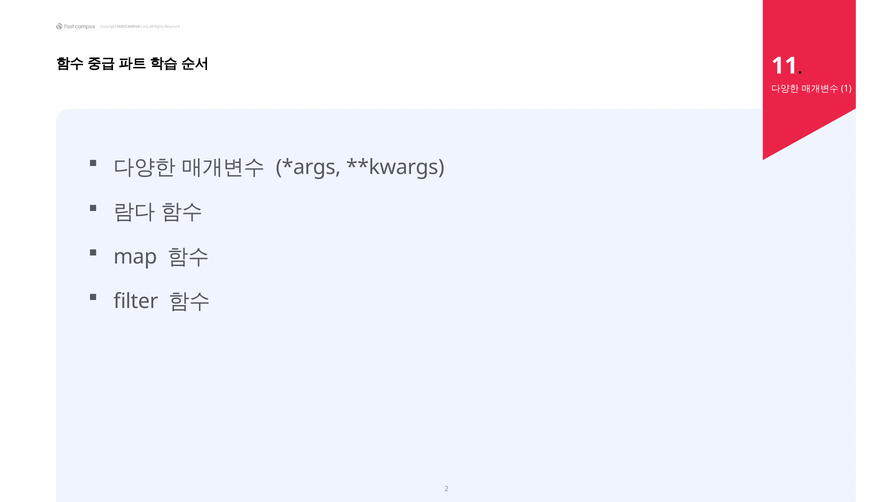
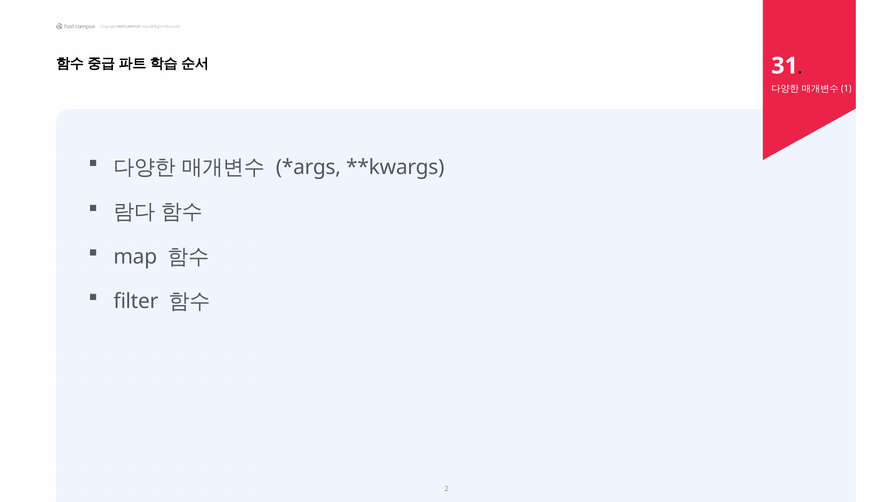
11: 11 -> 31 (785, 66)
